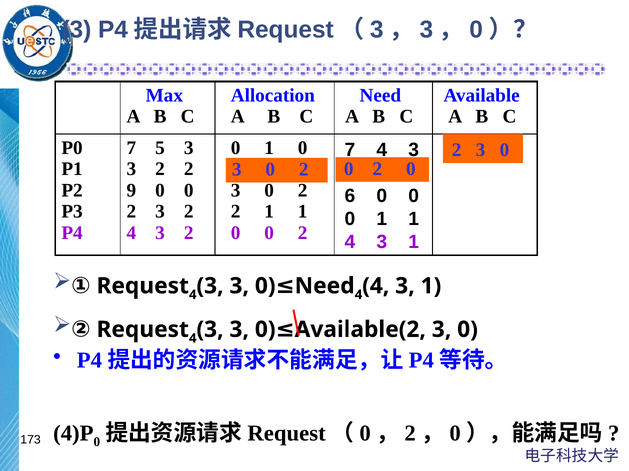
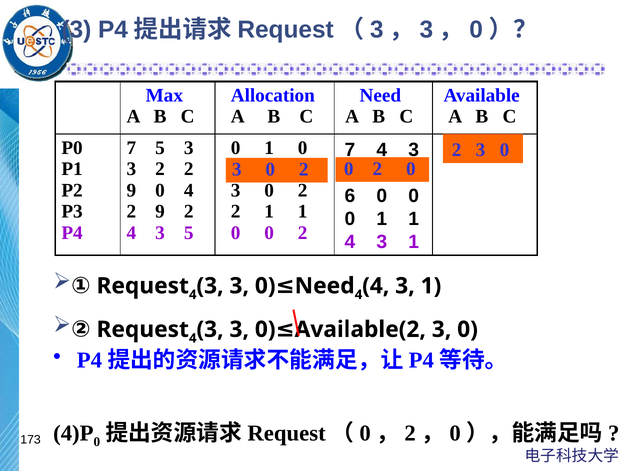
9 0 0: 0 -> 4 (189, 191)
3: 3 -> 9 (160, 212)
4 3 2: 2 -> 5 (189, 233)
